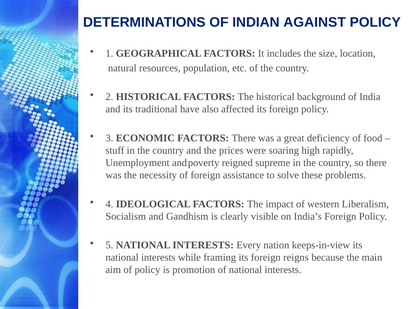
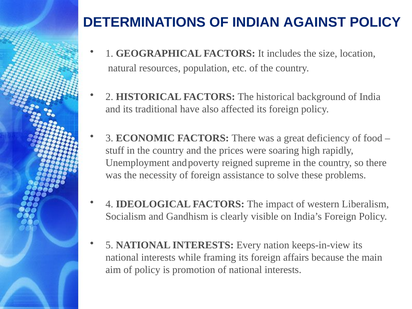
reigns: reigns -> affairs (296, 258)
